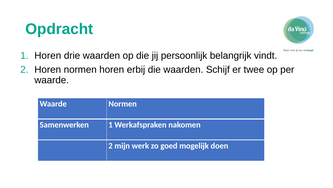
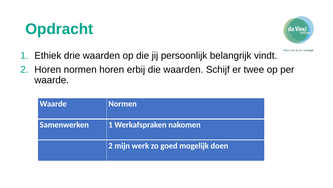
1 Horen: Horen -> Ethiek (48, 55)
